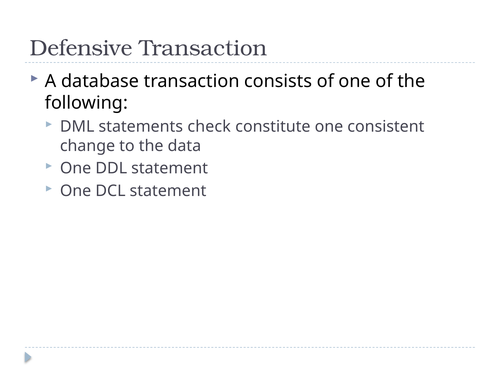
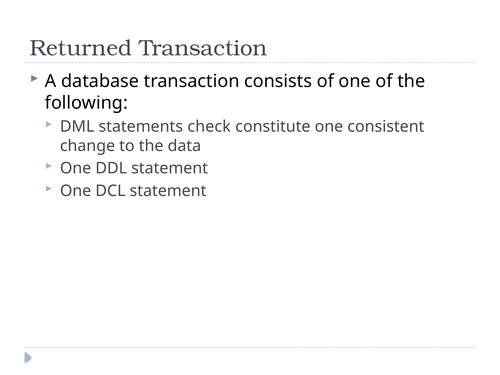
Defensive: Defensive -> Returned (81, 48)
